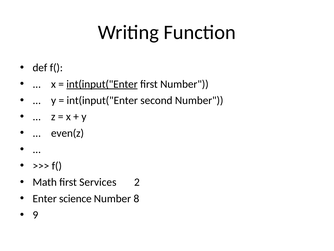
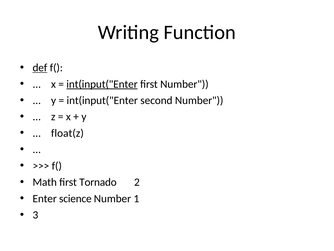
def underline: none -> present (40, 68)
even(z: even(z -> float(z (67, 133)
Services: Services -> Tornado (98, 182)
8: 8 -> 1 (136, 198)
9: 9 -> 3 (35, 215)
